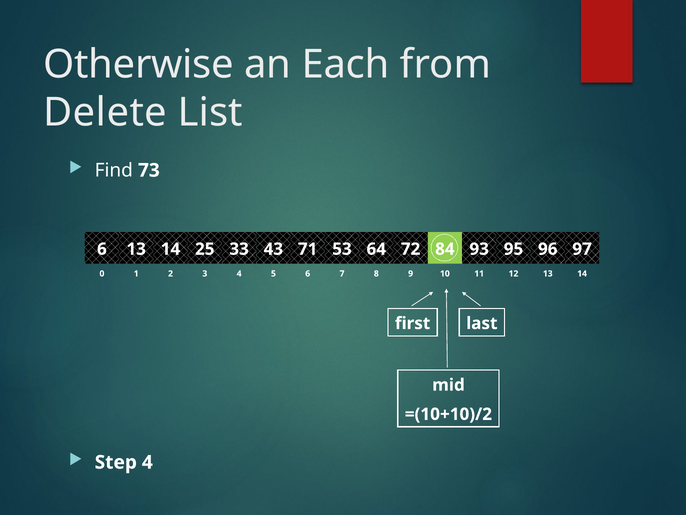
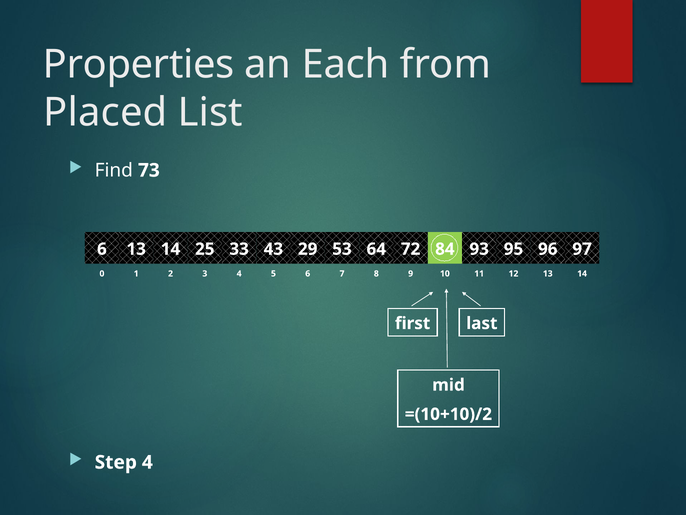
Otherwise: Otherwise -> Properties (139, 64)
Delete: Delete -> Placed (105, 112)
71: 71 -> 29 (308, 249)
